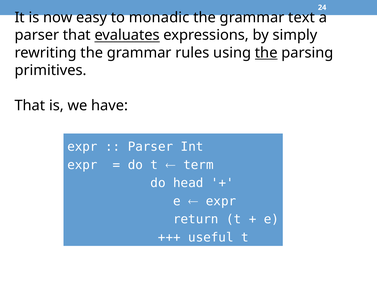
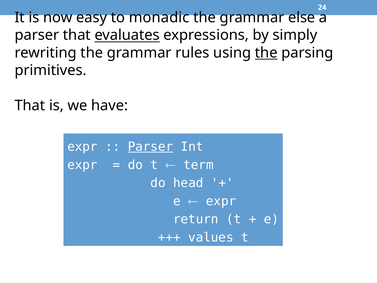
text: text -> else (302, 18)
Parser underline: none -> present (150, 147)
useful: useful -> values (211, 237)
